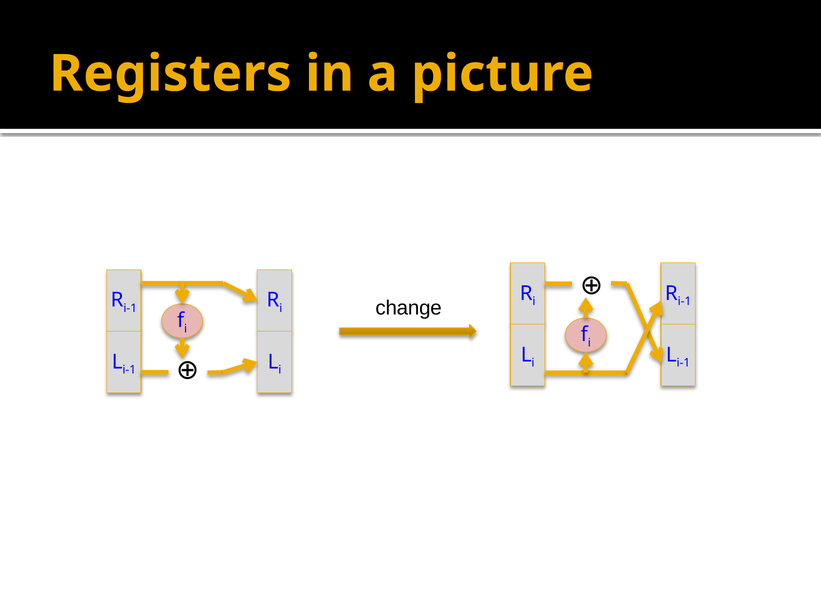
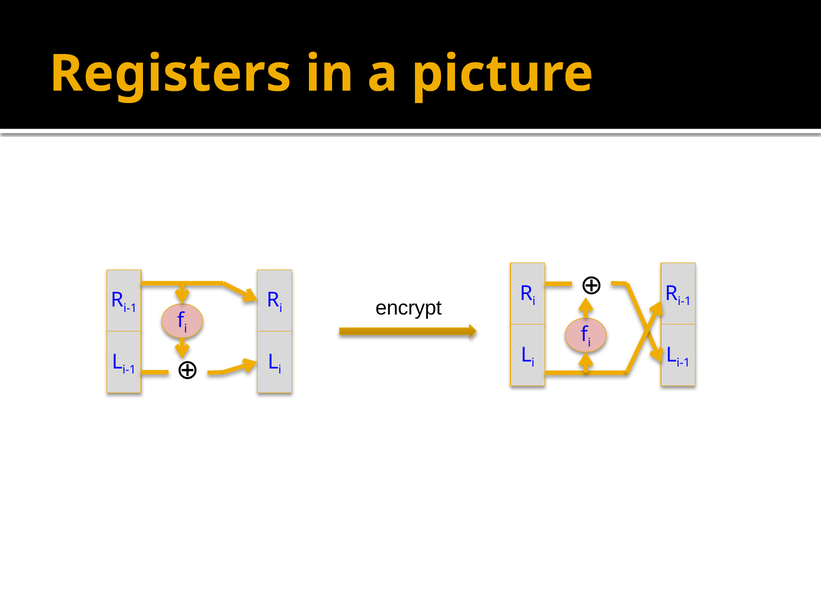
change: change -> encrypt (409, 308)
